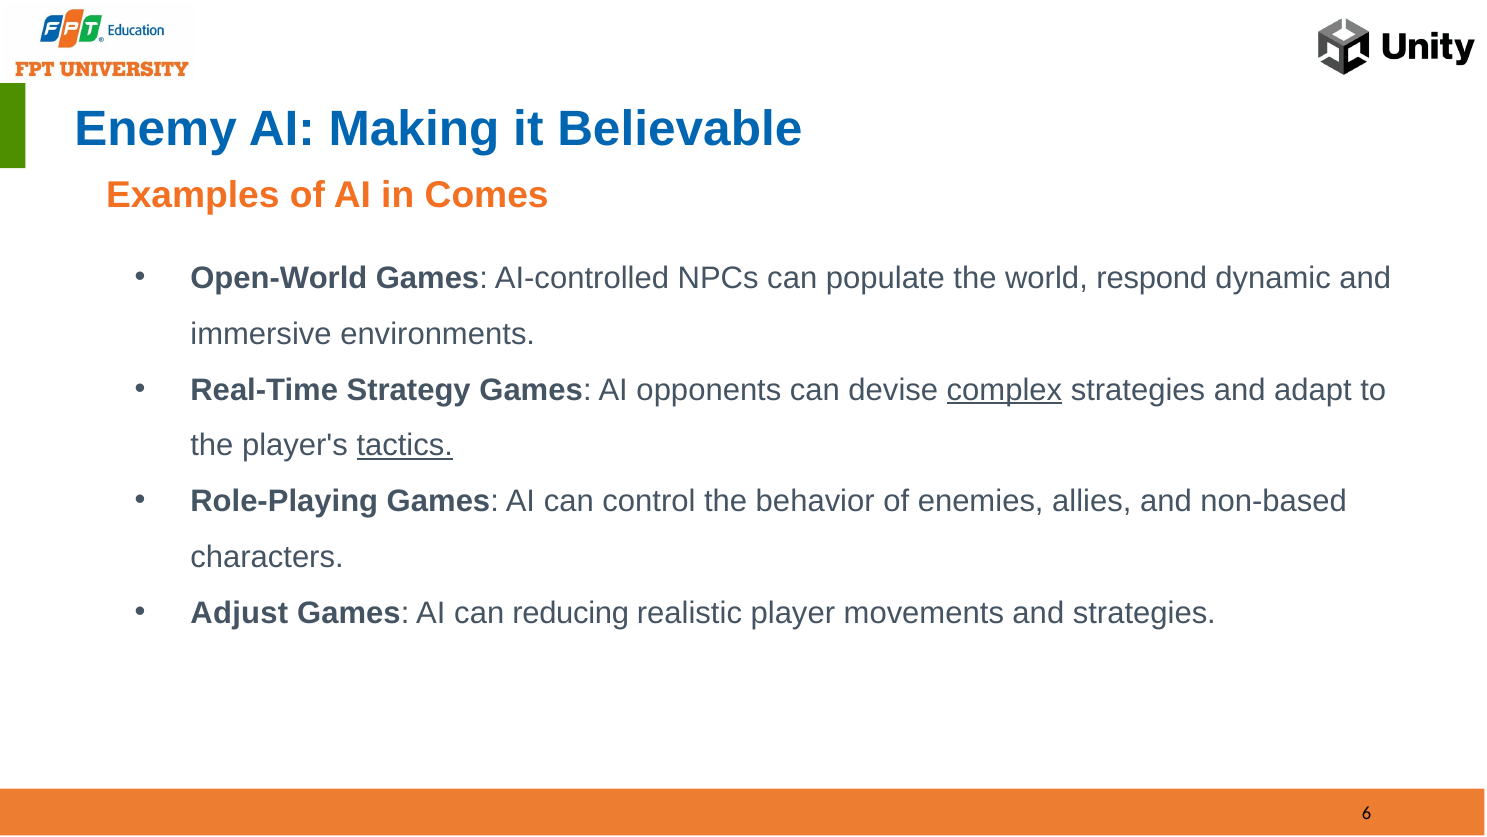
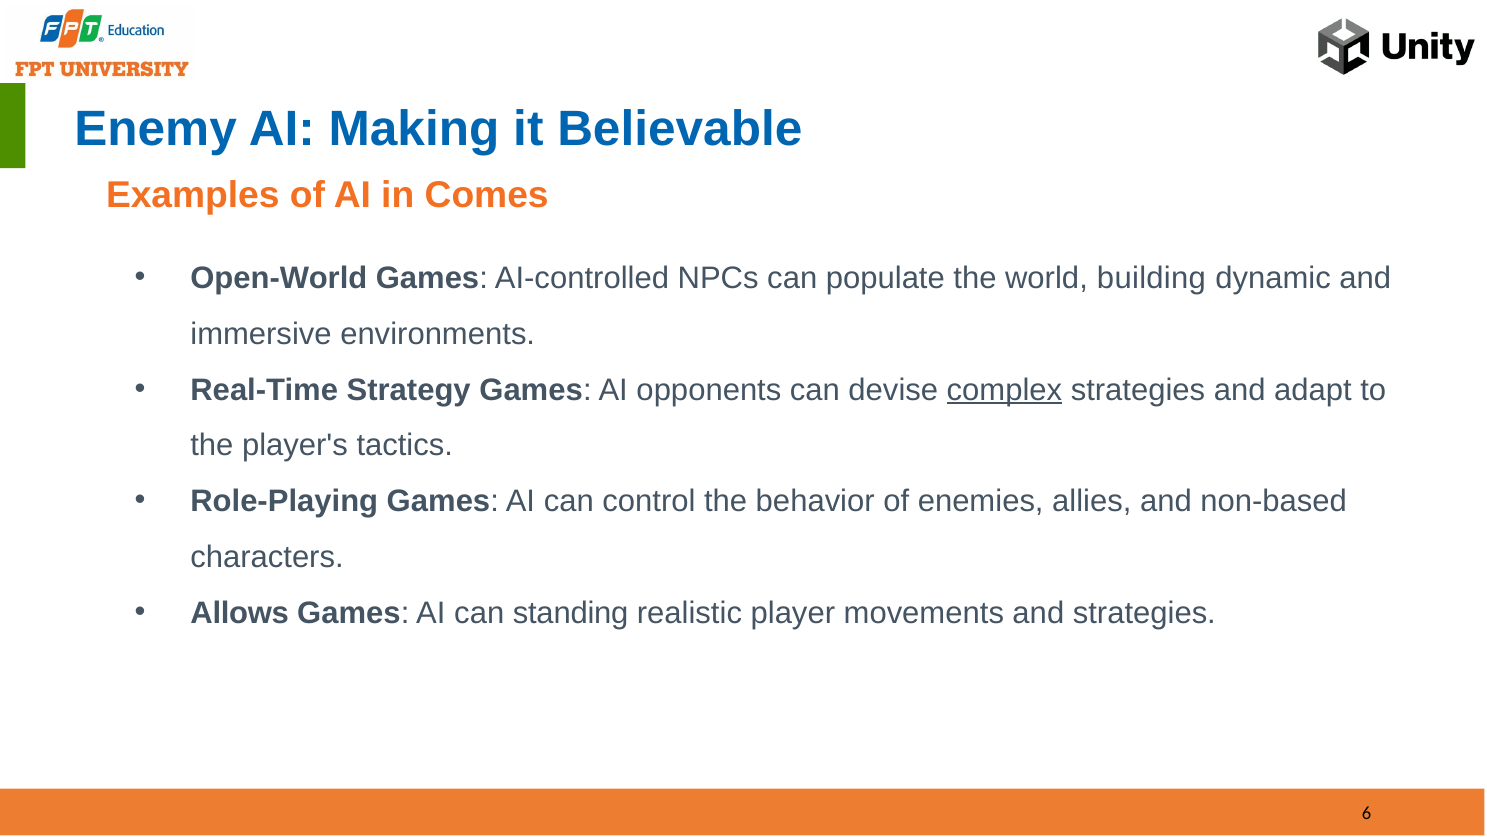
respond: respond -> building (1151, 278)
tactics underline: present -> none (405, 445)
Adjust: Adjust -> Allows (240, 613)
reducing: reducing -> standing (571, 613)
